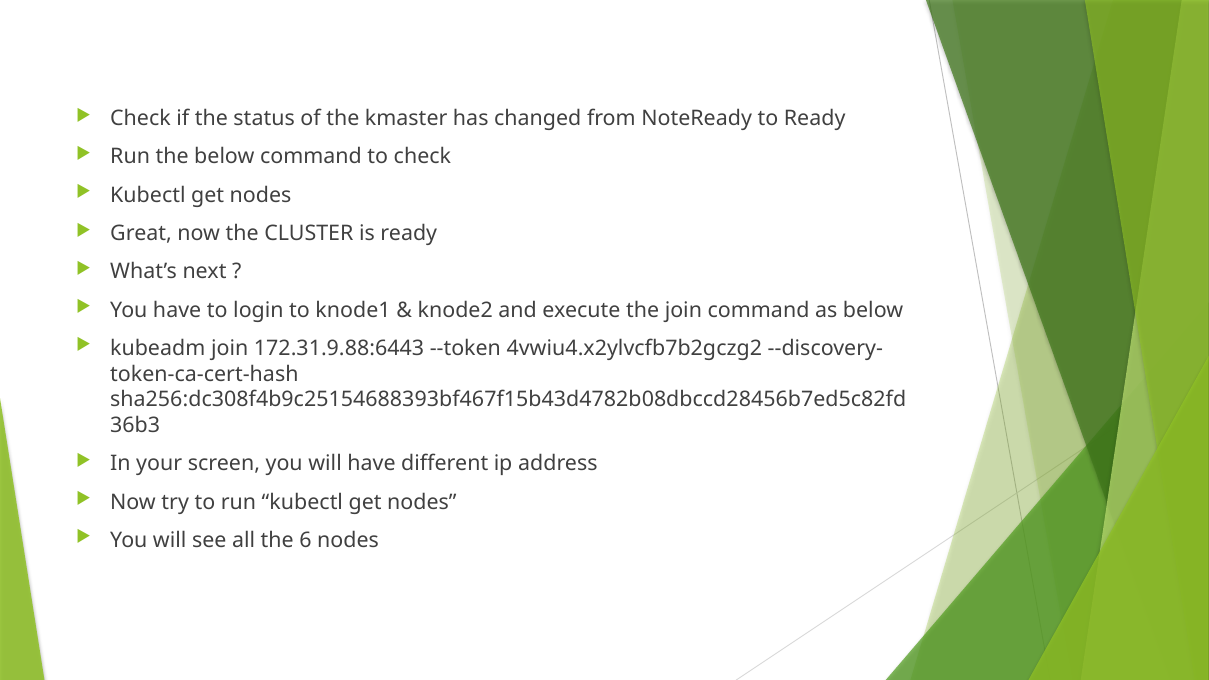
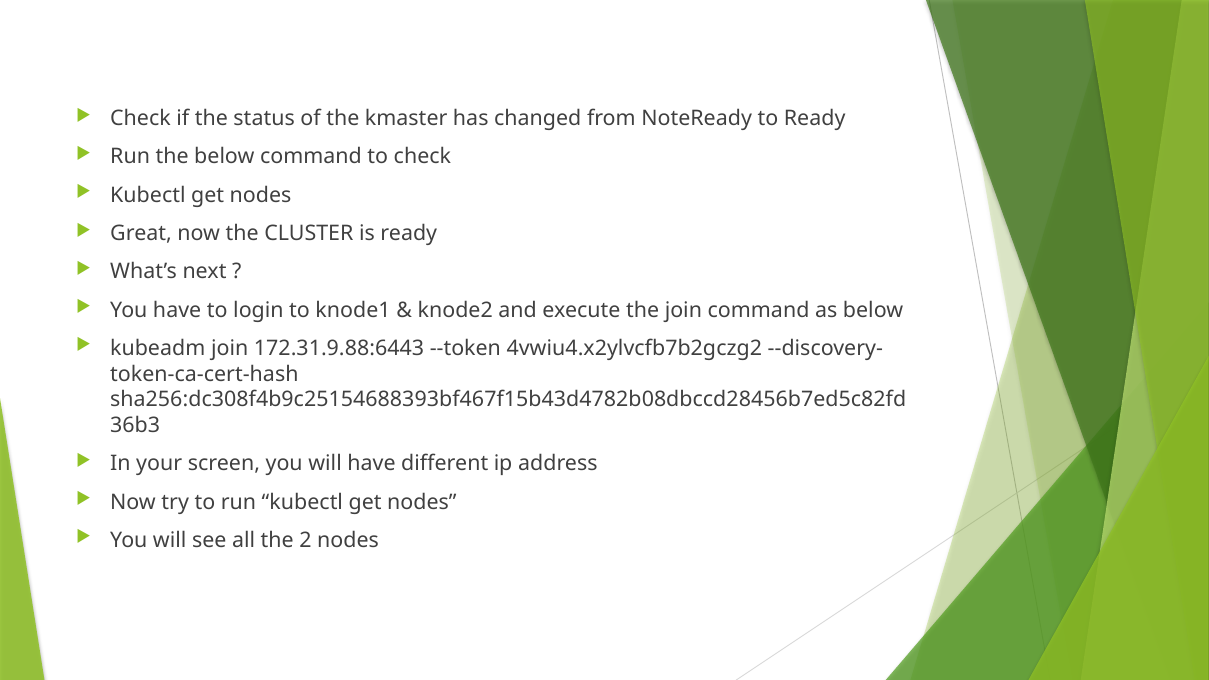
6: 6 -> 2 (305, 540)
